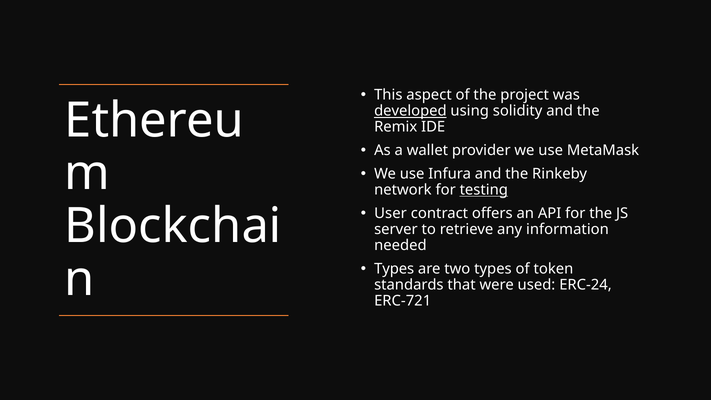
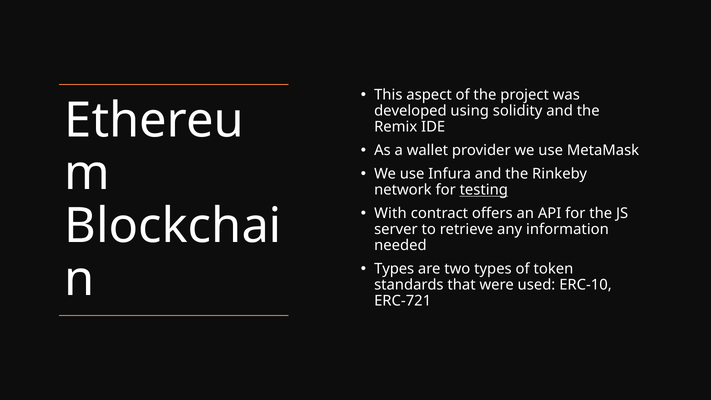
developed underline: present -> none (410, 111)
User: User -> With (390, 213)
ERC-24: ERC-24 -> ERC-10 (586, 285)
